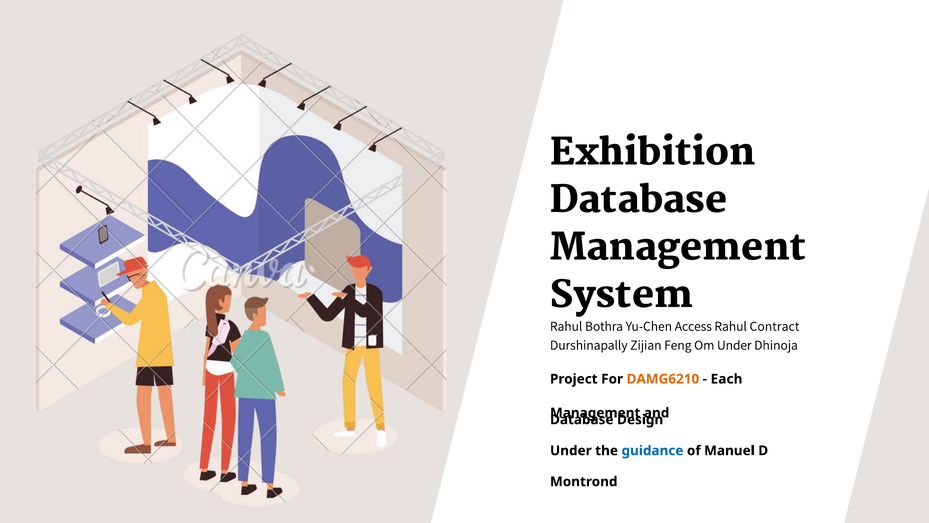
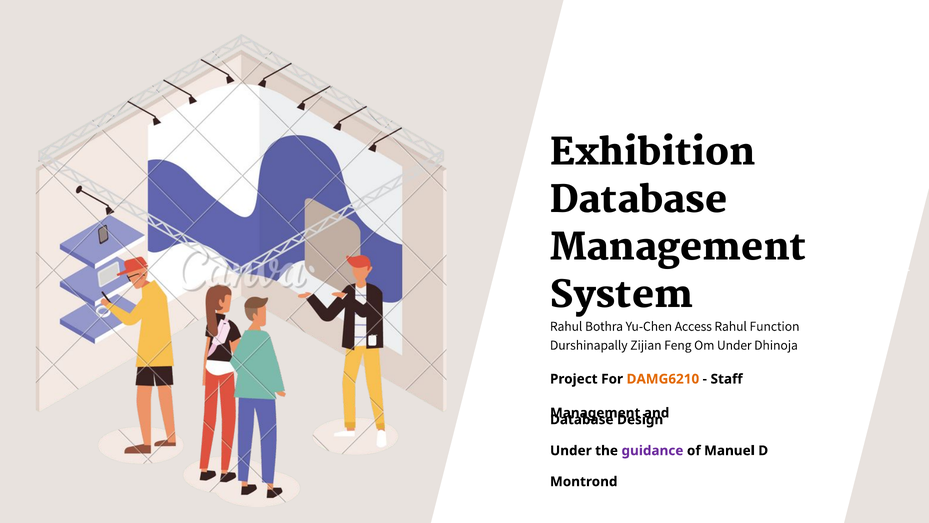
Contract: Contract -> Function (774, 326)
Each: Each -> Staff (727, 379)
guidance colour: blue -> purple (652, 450)
